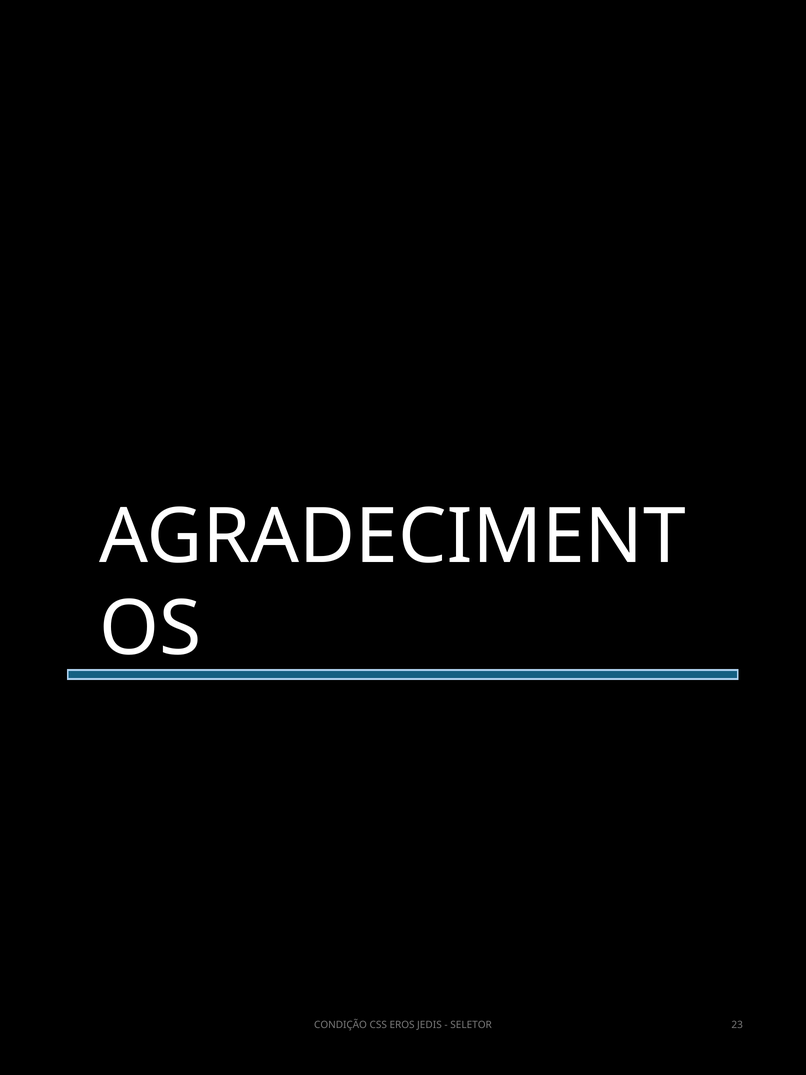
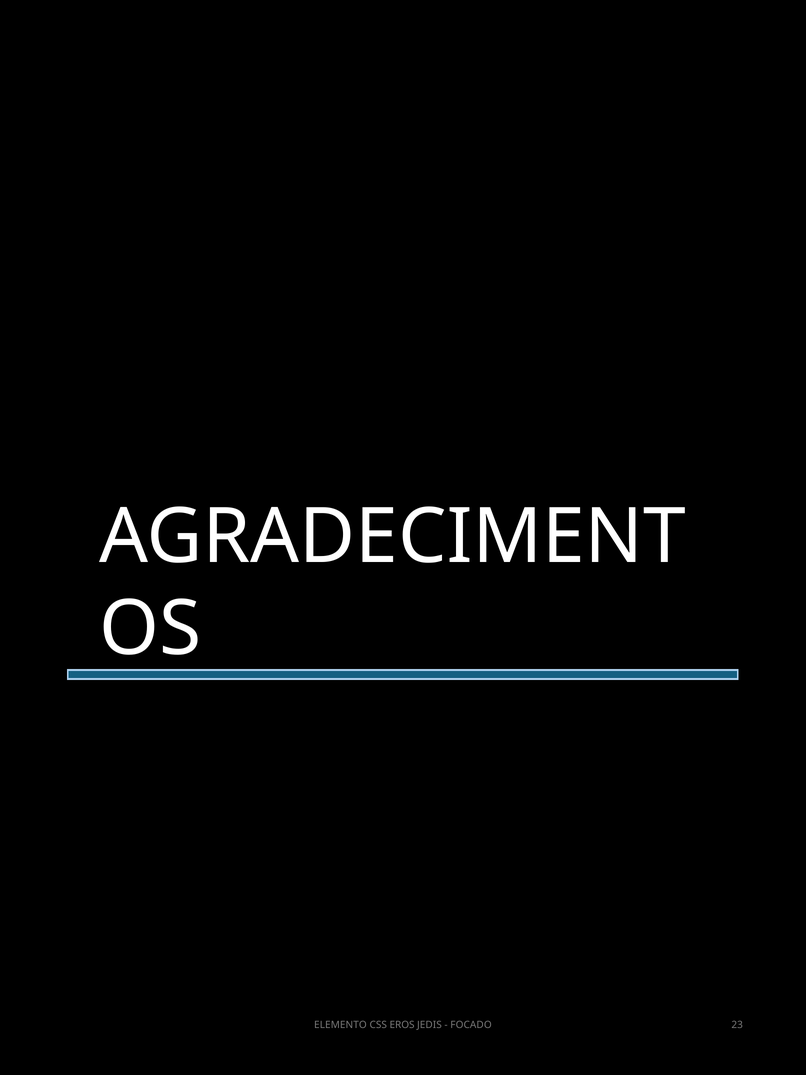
CONDIÇÃO: CONDIÇÃO -> ELEMENTO (340, 1025)
SELETOR: SELETOR -> FOCADO (471, 1025)
